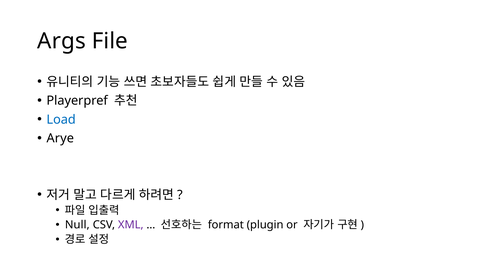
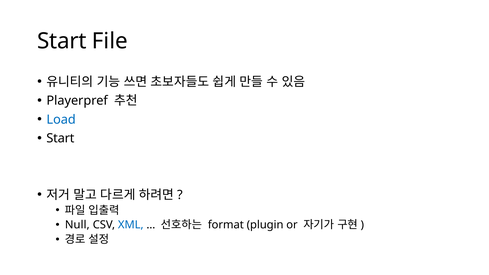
Args: Args -> Start (62, 41)
Arye: Arye -> Start (60, 138)
XML colour: purple -> blue (131, 225)
